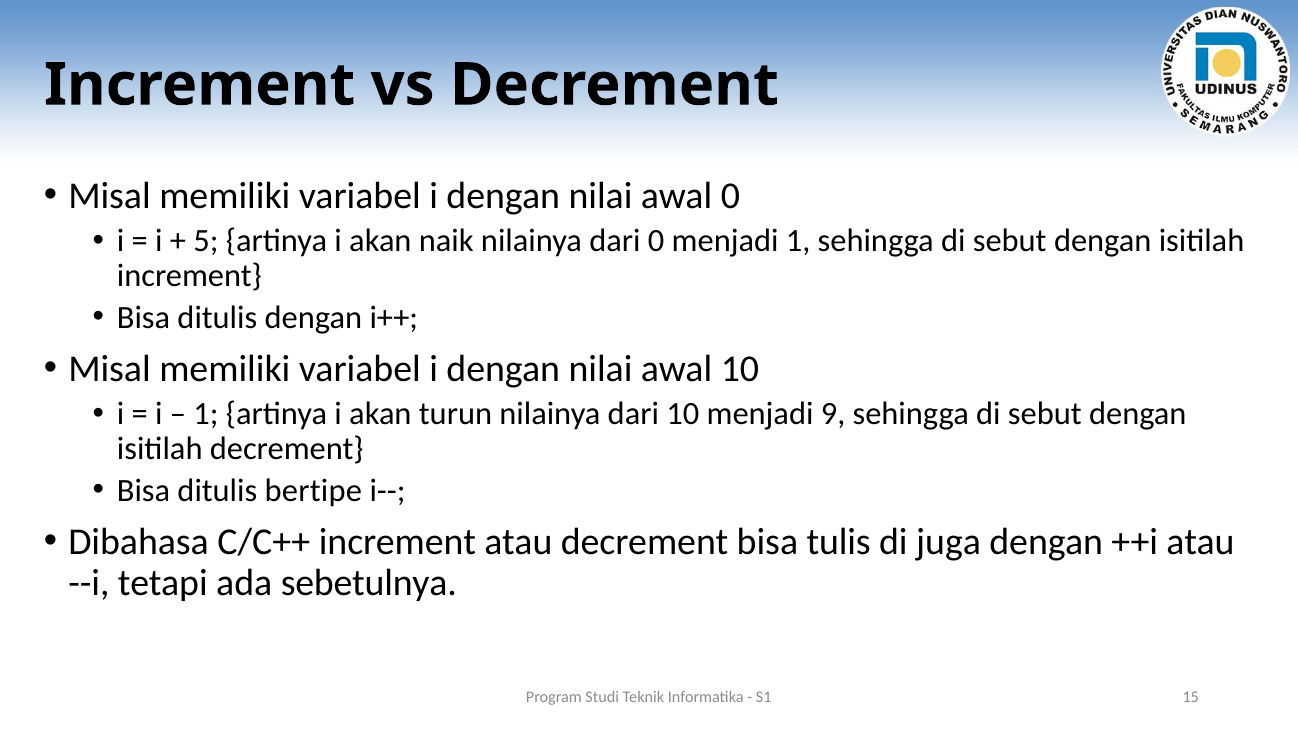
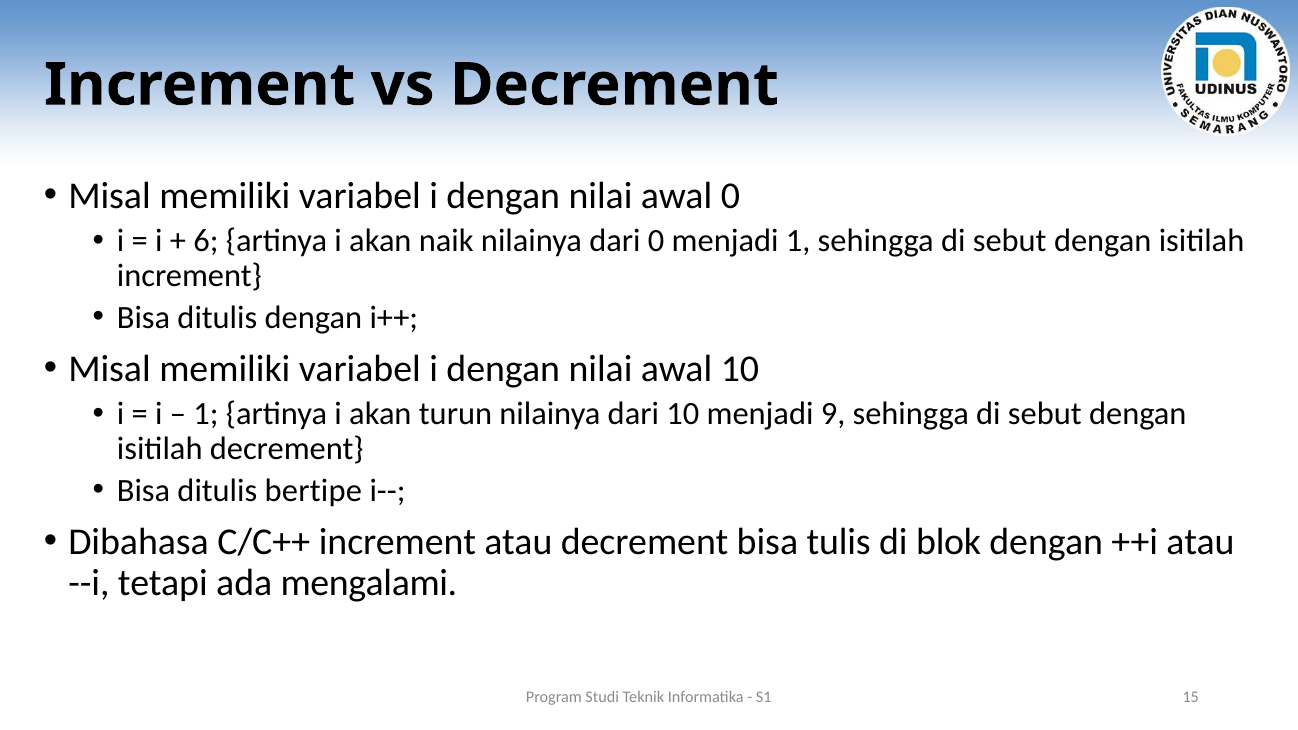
5: 5 -> 6 (206, 241)
juga: juga -> blok (949, 542)
sebetulnya: sebetulnya -> mengalami (369, 583)
